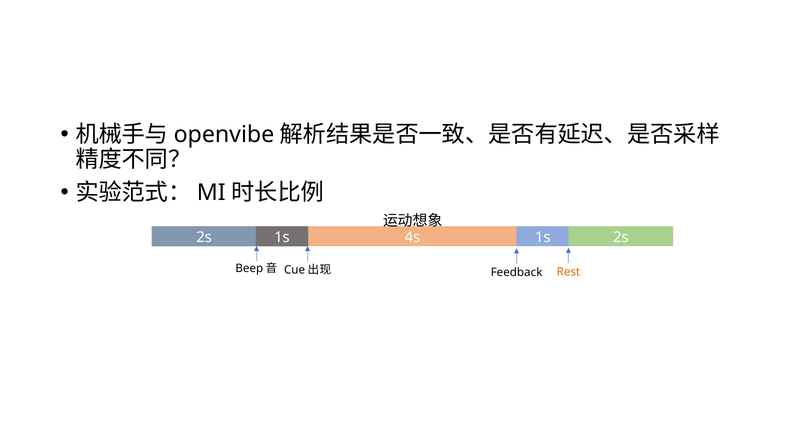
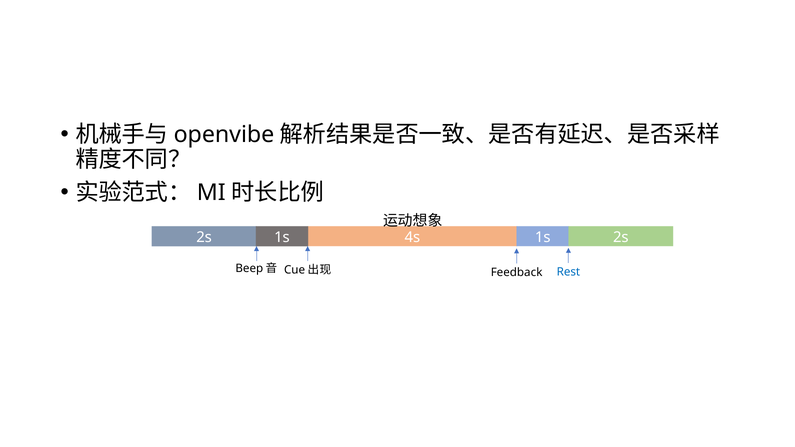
Rest colour: orange -> blue (568, 272)
